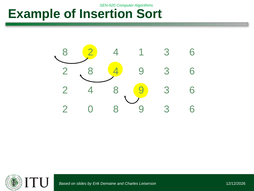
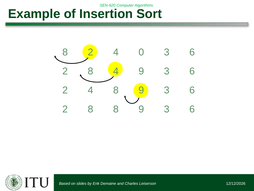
1: 1 -> 0 (141, 52)
0: 0 -> 8 (90, 109)
